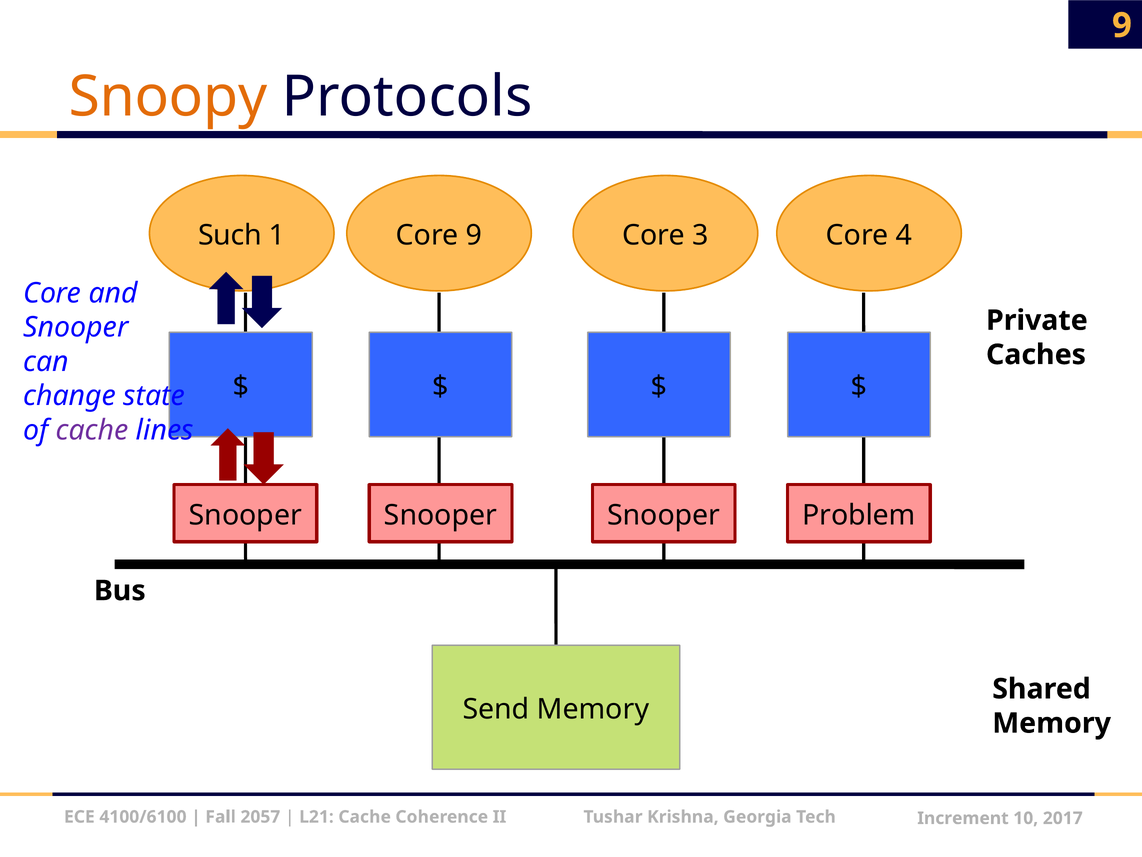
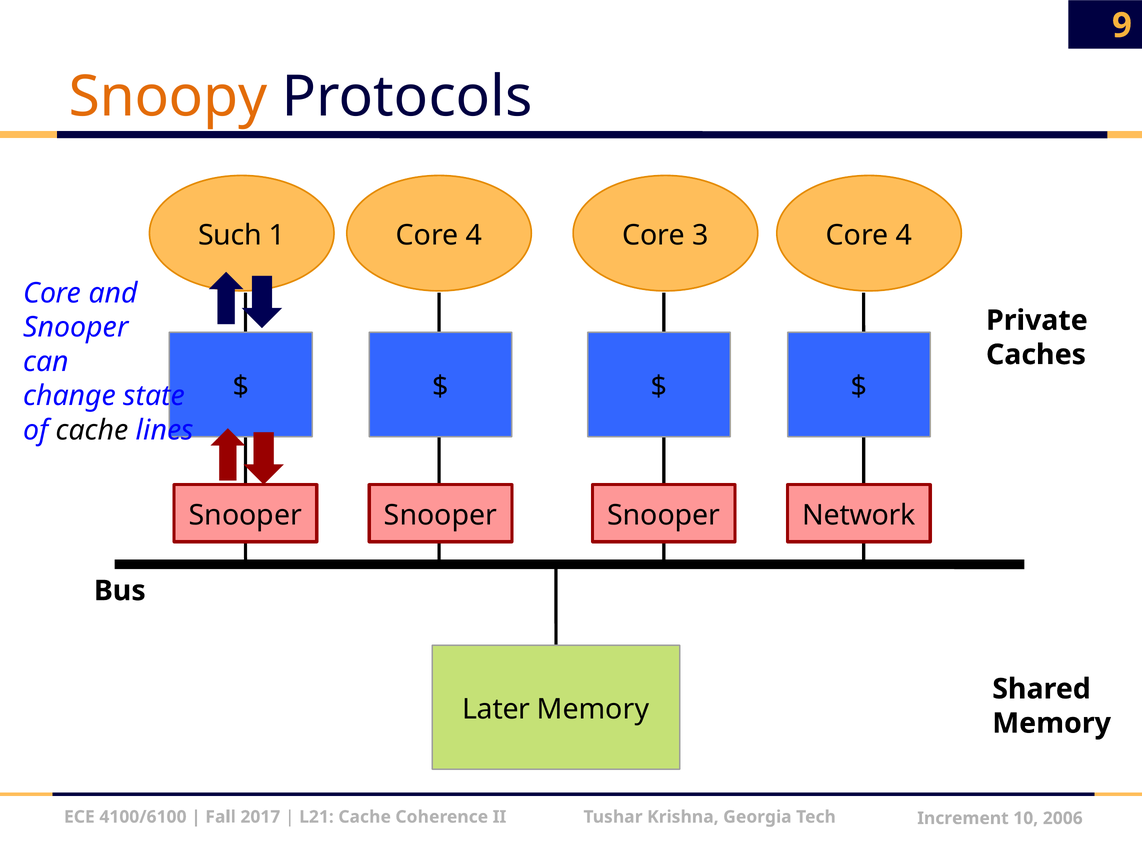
1 Core 9: 9 -> 4 (474, 235)
cache colour: purple -> black (92, 430)
Problem: Problem -> Network (859, 515)
Send: Send -> Later (496, 709)
2057: 2057 -> 2017 (260, 816)
2017: 2017 -> 2006 (1063, 818)
